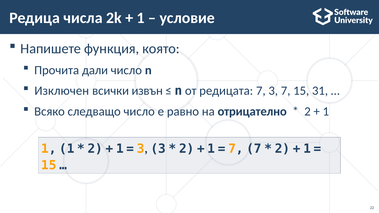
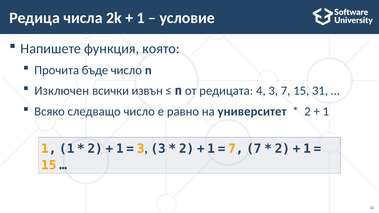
дали: дали -> бъде (95, 70)
редицата 7: 7 -> 4 (261, 91)
отрицателно: отрицателно -> университет (252, 112)
